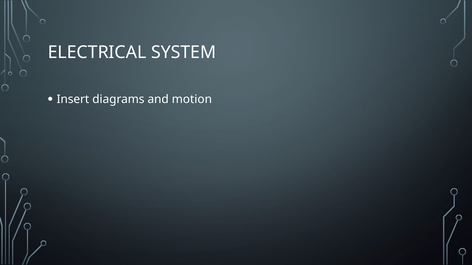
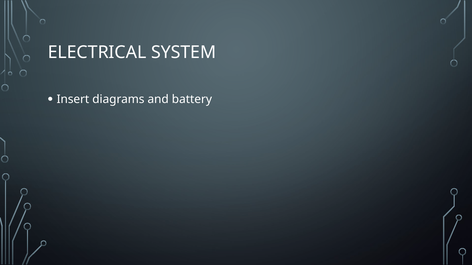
motion: motion -> battery (192, 100)
